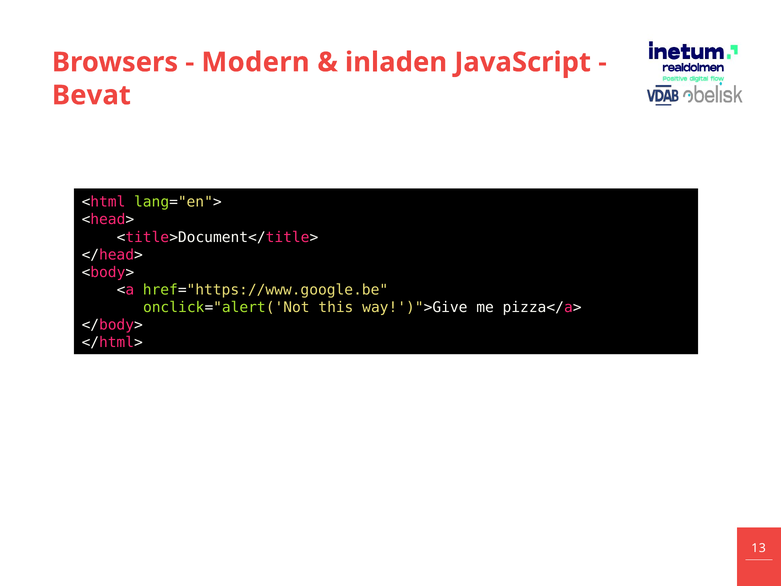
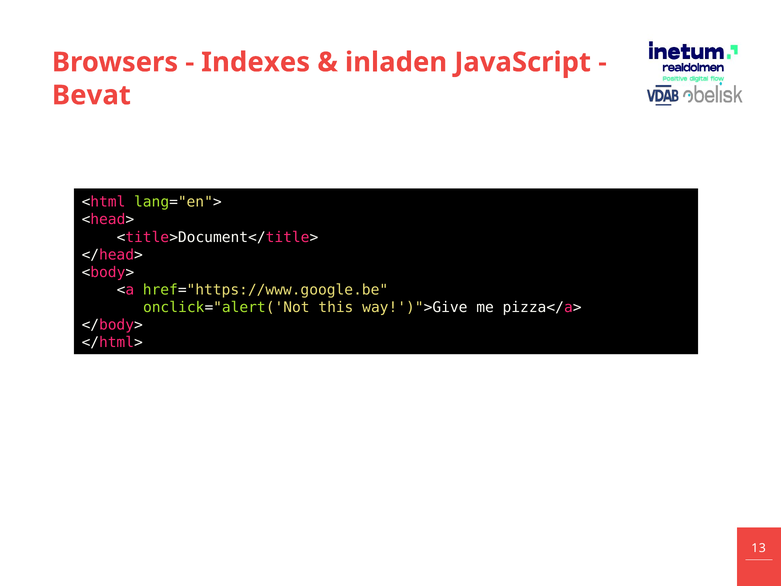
Modern: Modern -> Indexes (256, 62)
